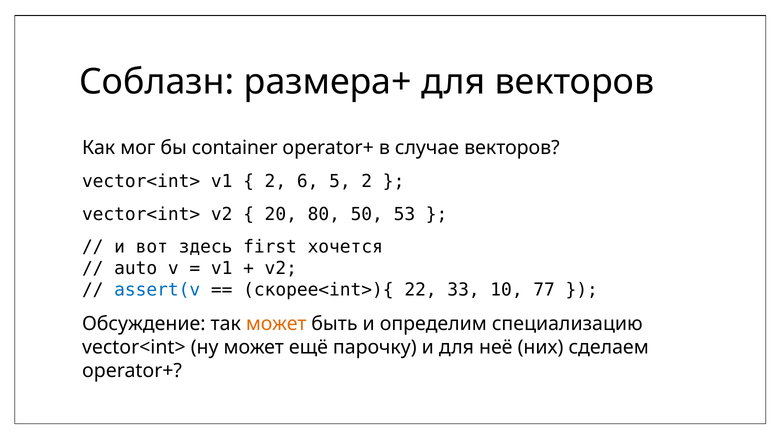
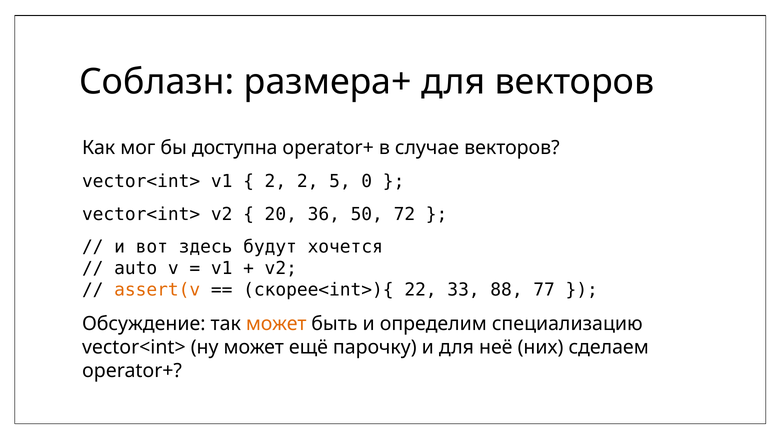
container: container -> доступна (235, 148)
2 6: 6 -> 2 (308, 182)
5 2: 2 -> 0 (367, 182)
80: 80 -> 36 (324, 214)
53: 53 -> 72 (404, 214)
first: first -> будут (270, 247)
assert(v colour: blue -> orange (157, 290)
10: 10 -> 88 (506, 290)
